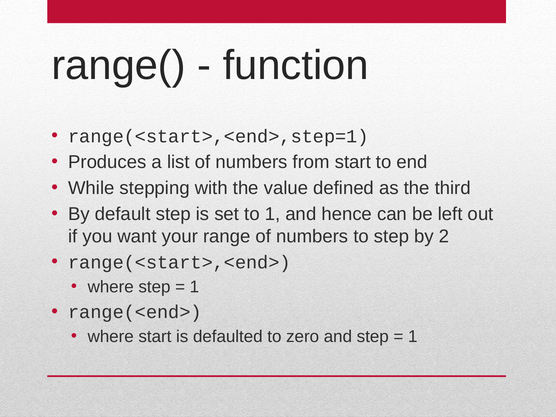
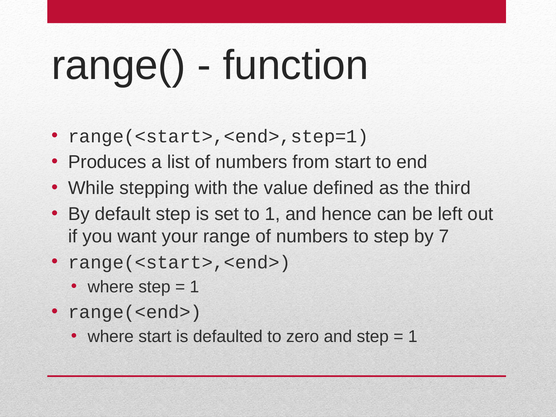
2: 2 -> 7 (444, 236)
